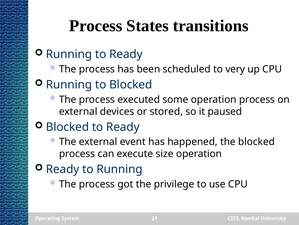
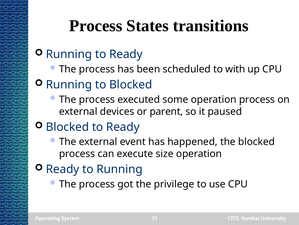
very: very -> with (235, 69)
stored: stored -> parent (166, 111)
